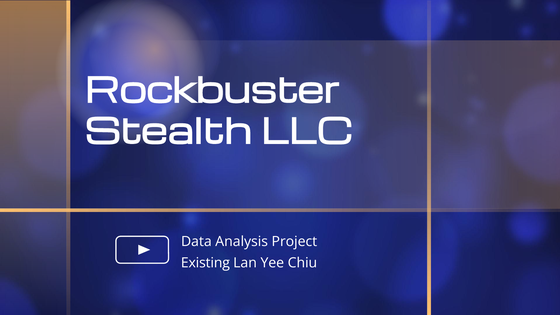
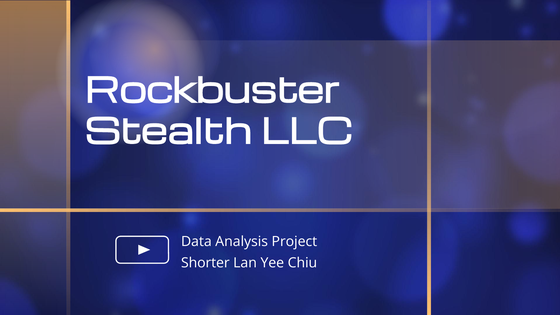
Existing: Existing -> Shorter (205, 263)
